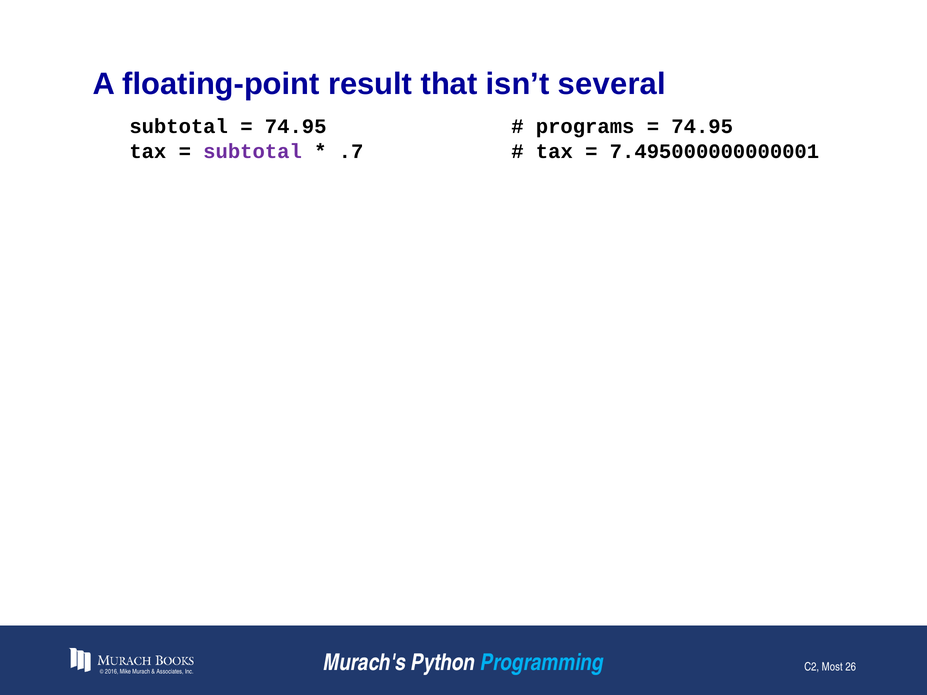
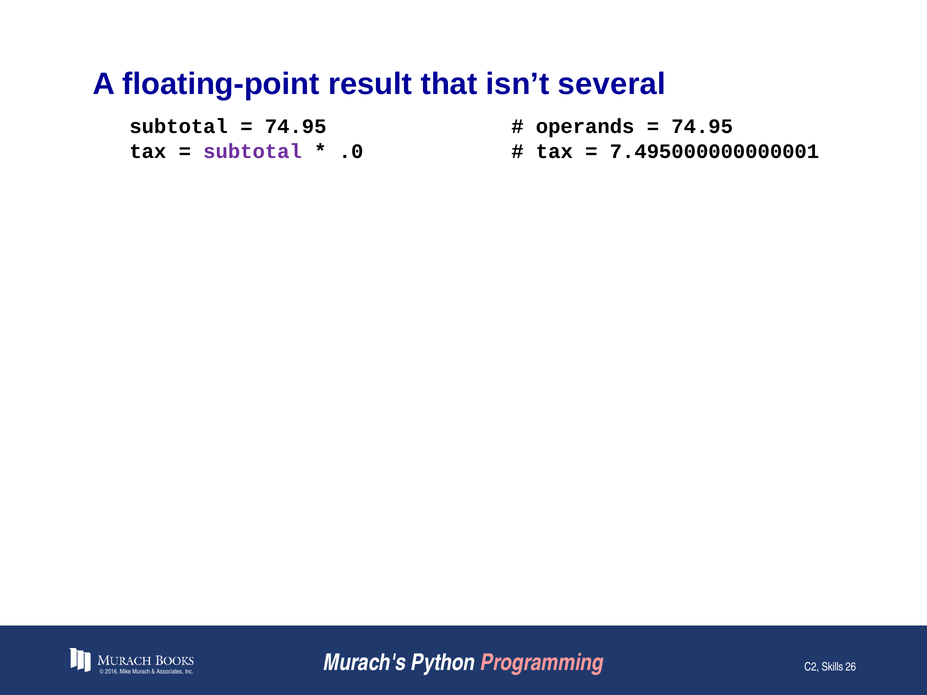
programs: programs -> operands (585, 127)
.7: .7 -> .0 (351, 151)
Programming colour: light blue -> pink (542, 663)
Most: Most -> Skills (832, 667)
